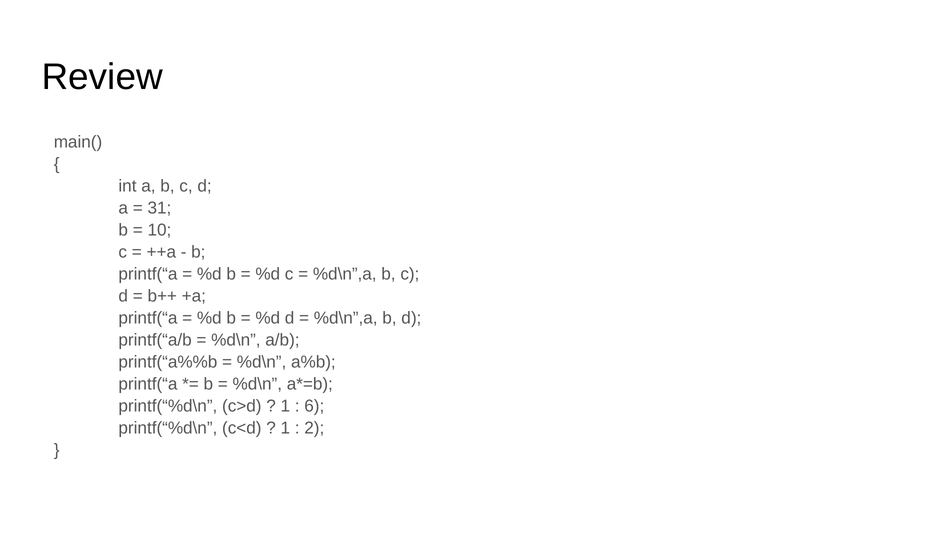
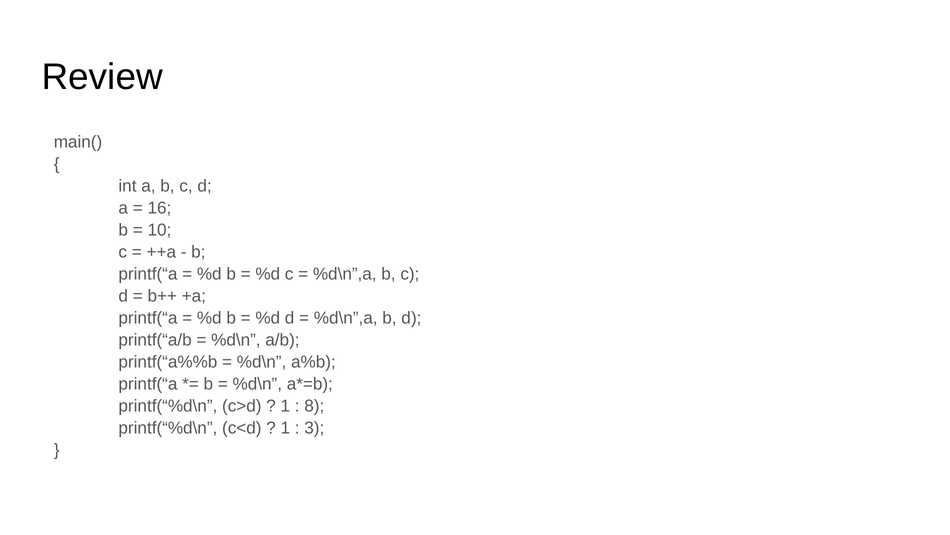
31: 31 -> 16 (159, 208)
6: 6 -> 8 (314, 406)
2: 2 -> 3 (314, 428)
